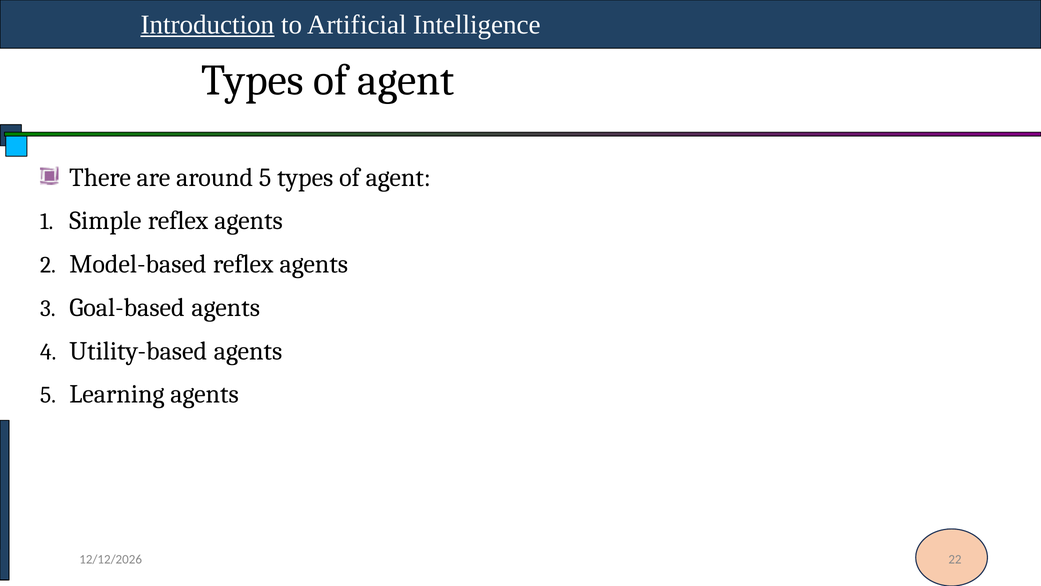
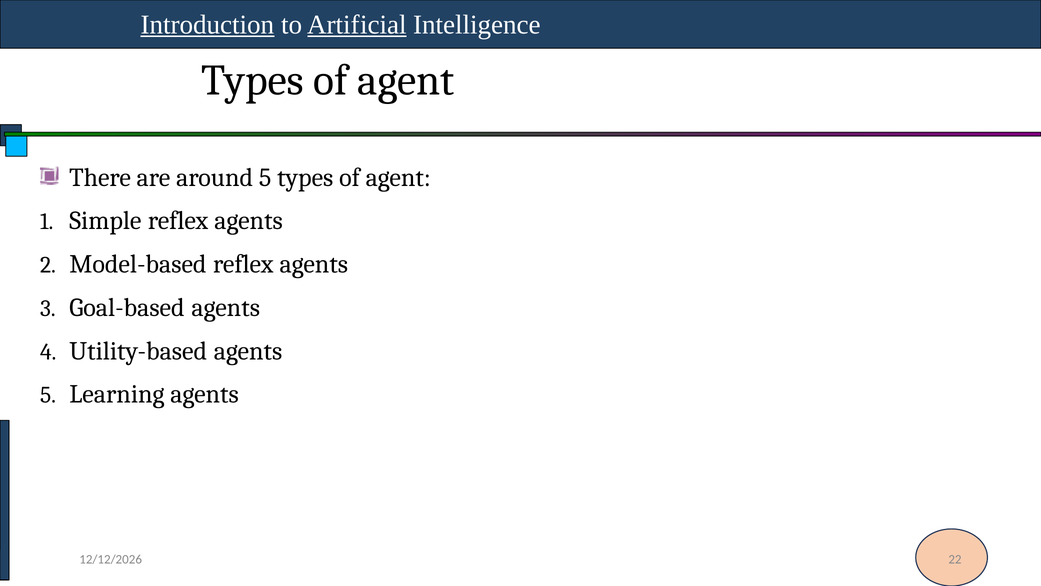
Artificial underline: none -> present (357, 25)
